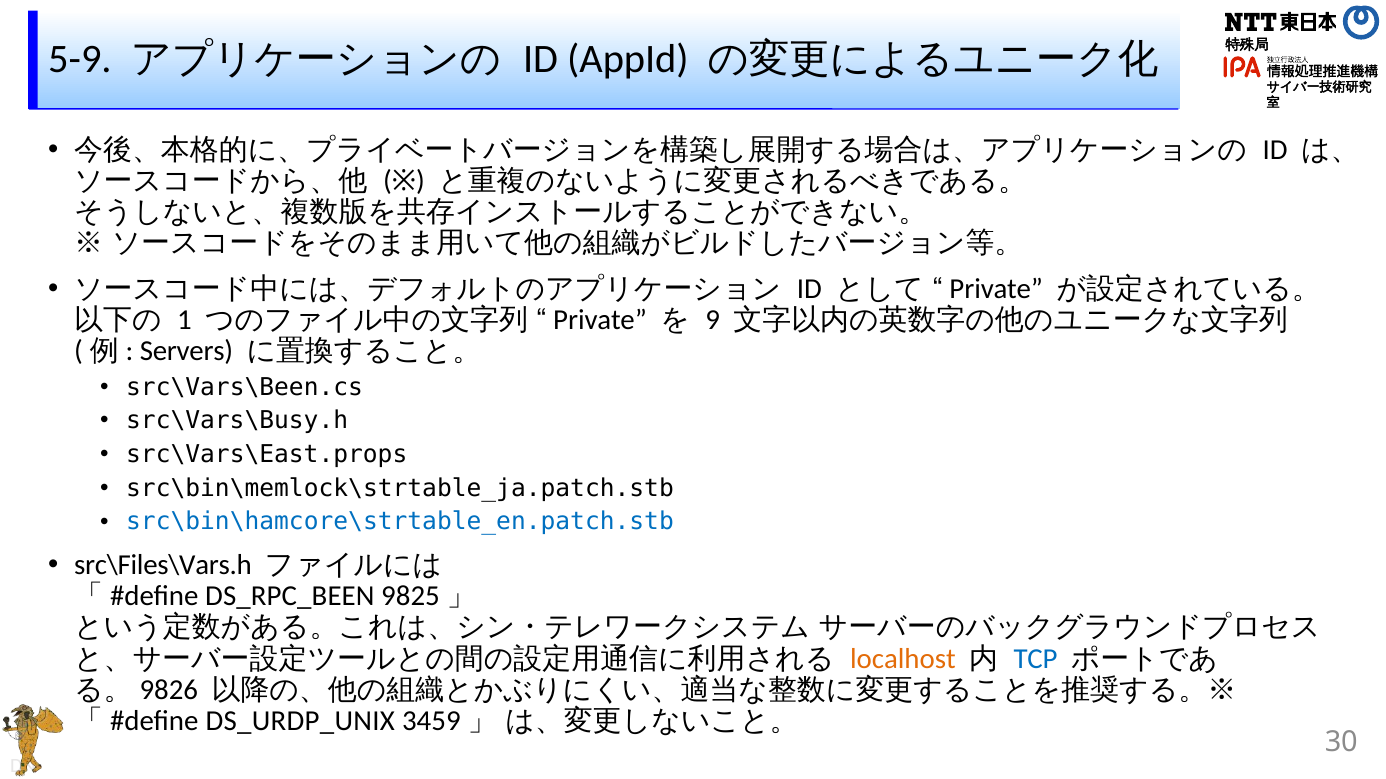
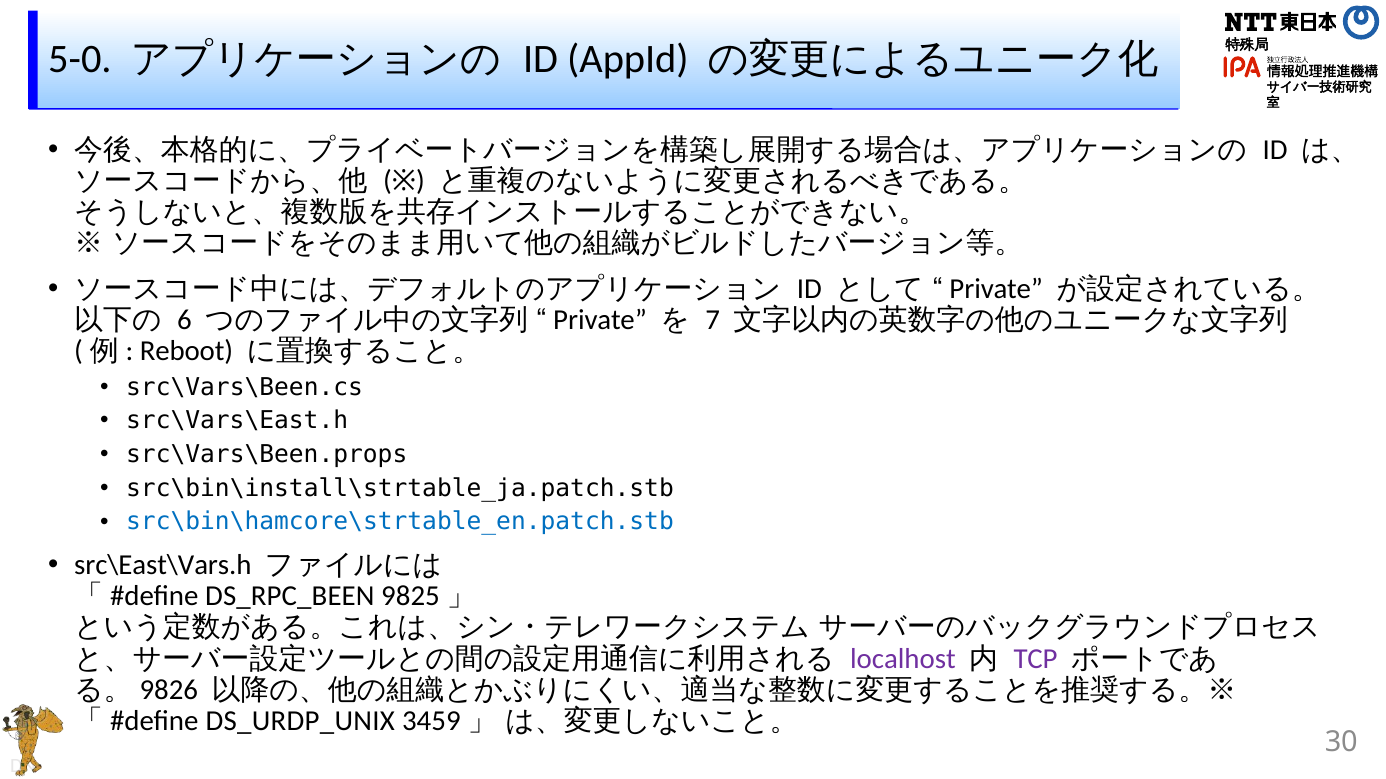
5-9: 5-9 -> 5-0 (80, 60)
1: 1 -> 6 (184, 320)
9: 9 -> 7 (713, 320)
Servers: Servers -> Reboot (186, 351)
src\Vars\Busy.h: src\Vars\Busy.h -> src\Vars\East.h (237, 421)
src\Vars\East.props: src\Vars\East.props -> src\Vars\Been.props (267, 455)
src\bin\memlock\strtable_ja.patch.stb: src\bin\memlock\strtable_ja.patch.stb -> src\bin\install\strtable_ja.patch.stb (400, 489)
src\Files\Vars.h: src\Files\Vars.h -> src\East\Vars.h (163, 566)
localhost colour: orange -> purple (903, 659)
TCP colour: blue -> purple (1036, 659)
